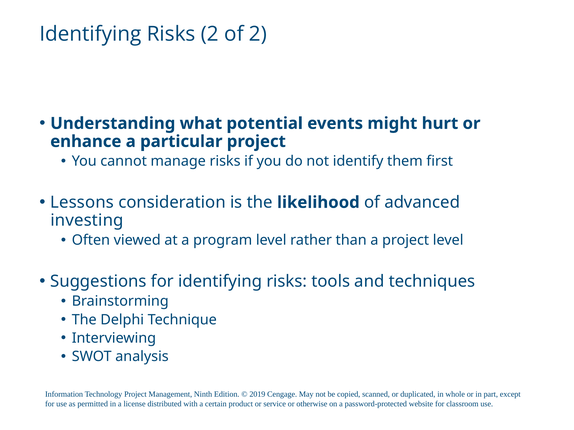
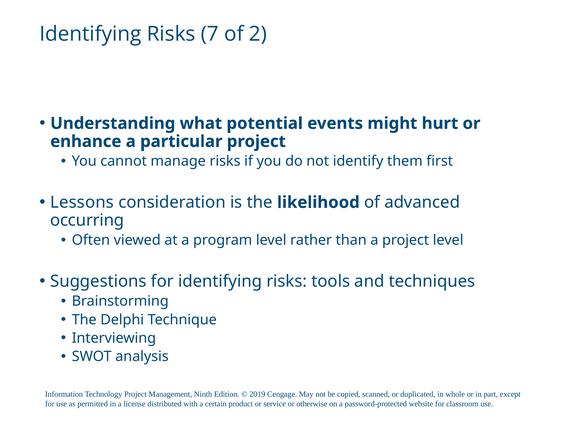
Risks 2: 2 -> 7 (210, 34)
investing: investing -> occurring (87, 221)
